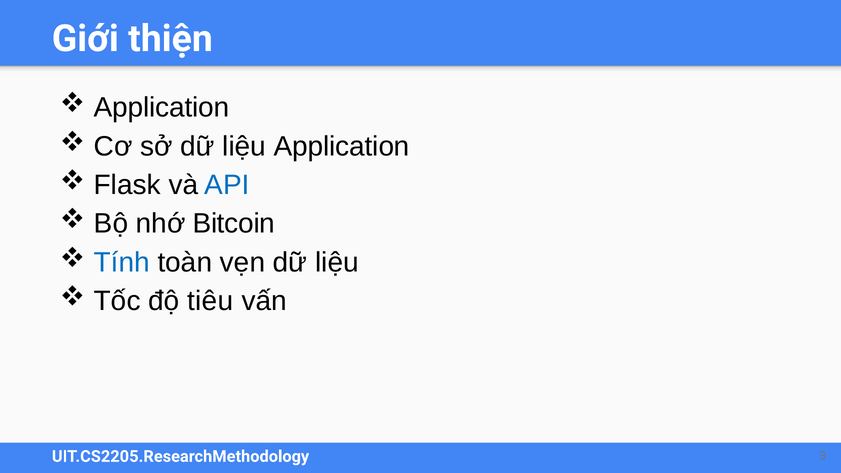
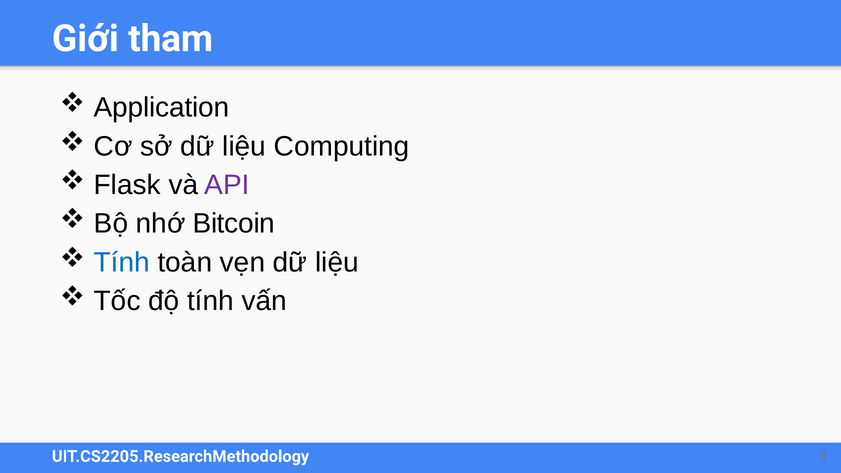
thiện: thiện -> tham (171, 39)
liệu Application: Application -> Computing (342, 146)
API colour: blue -> purple (227, 185)
độ tiêu: tiêu -> tính (211, 301)
